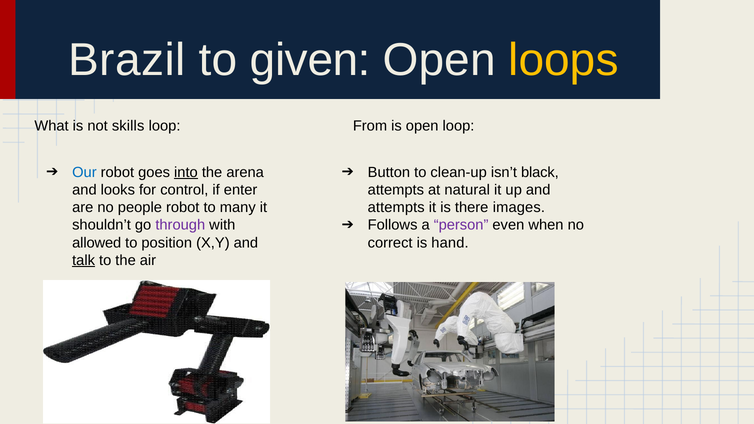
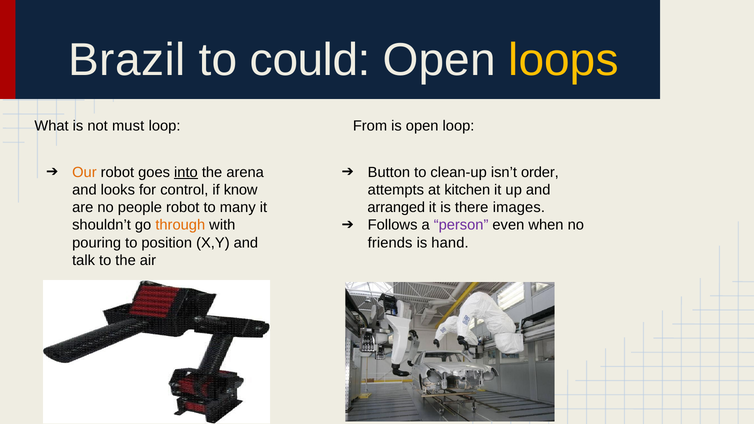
given: given -> could (310, 60)
skills: skills -> must (128, 126)
Our colour: blue -> orange (84, 172)
black: black -> order (540, 172)
enter: enter -> know (241, 190)
natural: natural -> kitchen (467, 190)
attempts: attempts -> arranged (396, 208)
through colour: purple -> orange (180, 225)
allowed: allowed -> pouring (97, 243)
correct: correct -> friends (390, 243)
talk underline: present -> none (84, 260)
